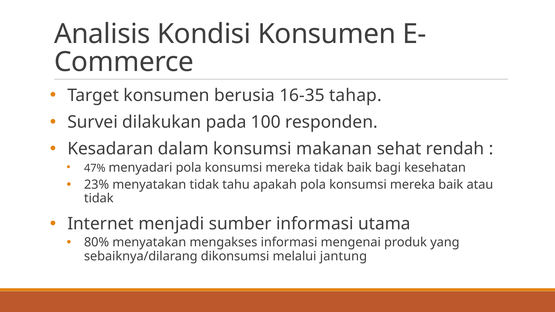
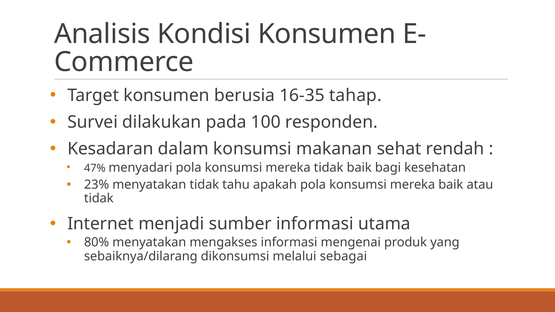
jantung: jantung -> sebagai (343, 256)
